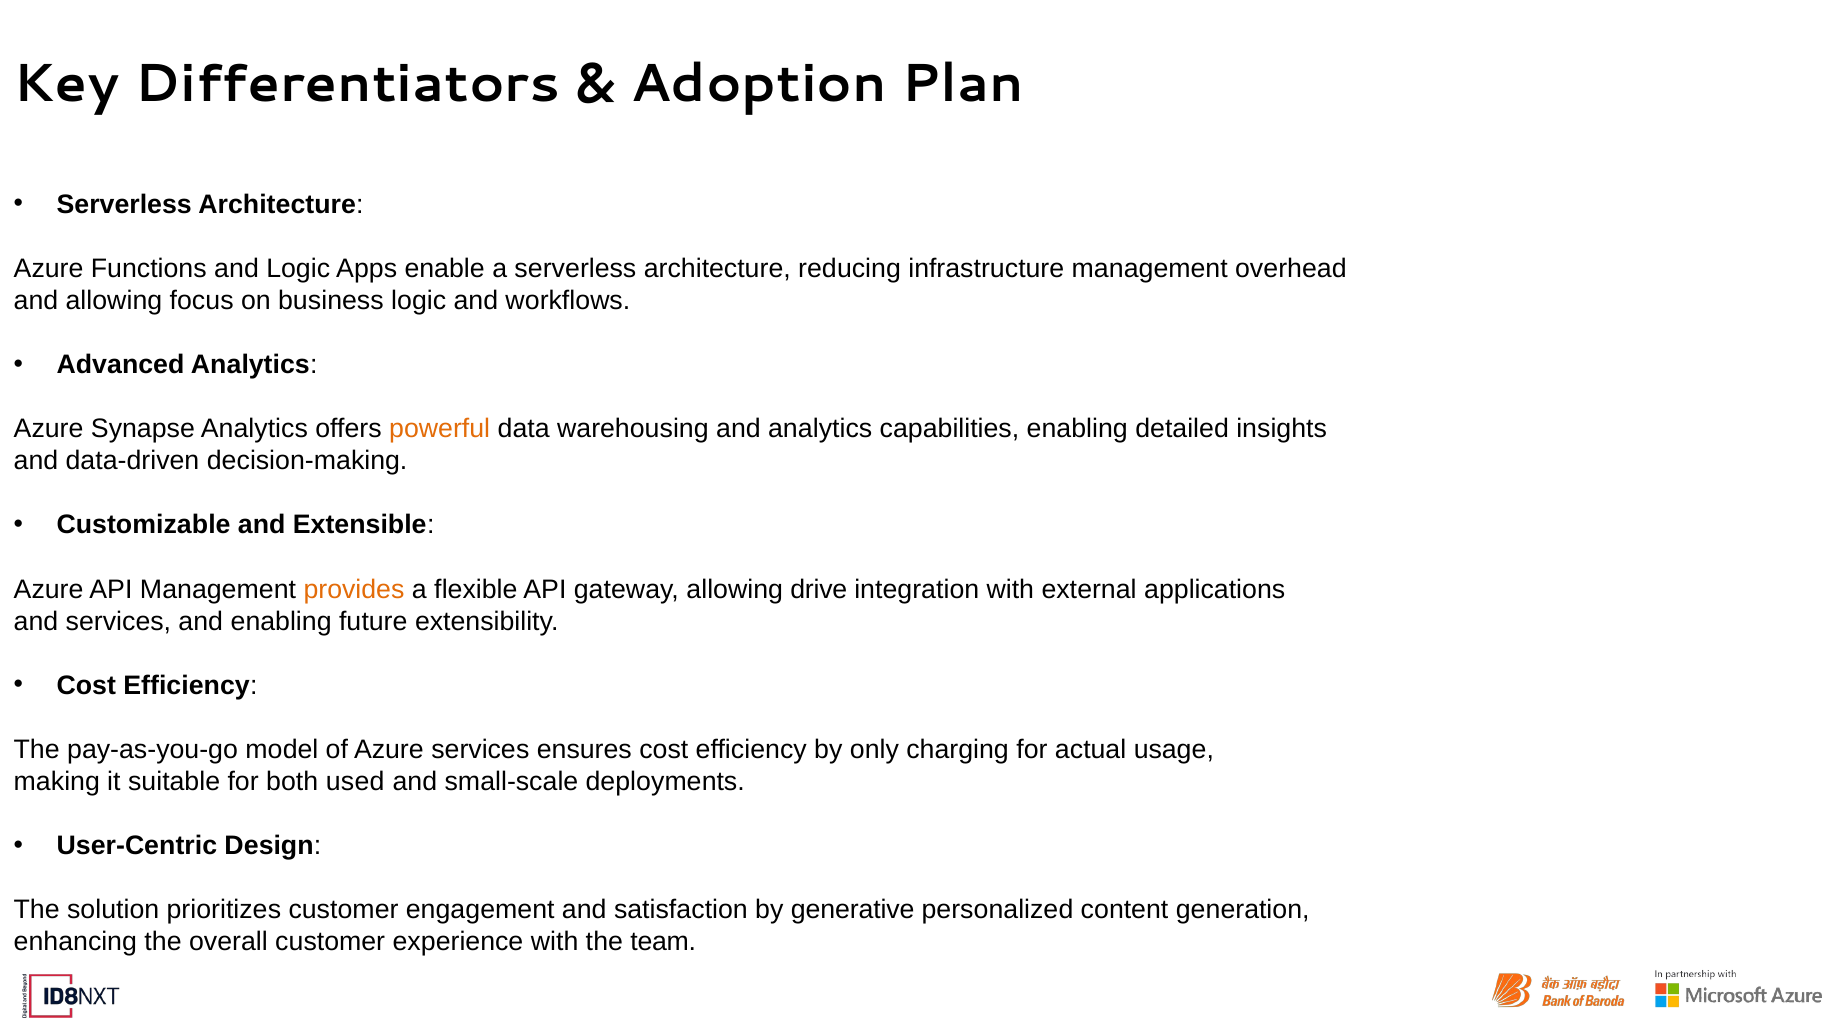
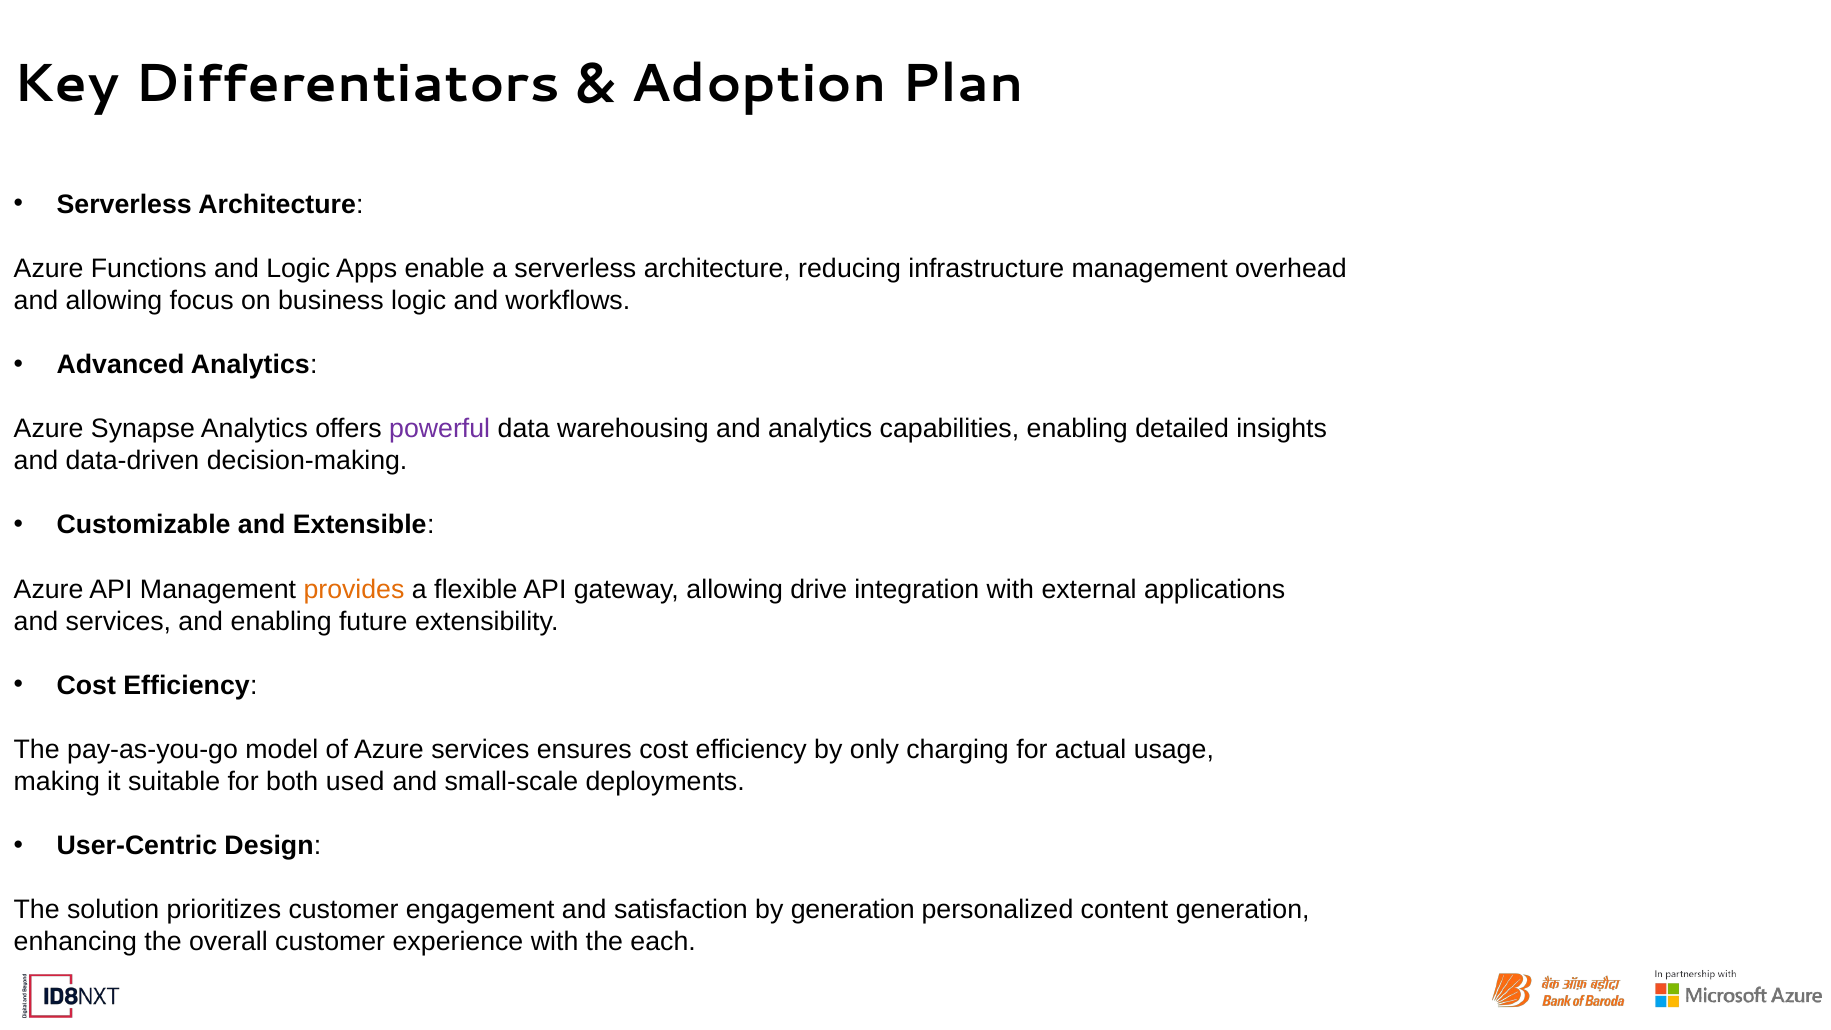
powerful colour: orange -> purple (440, 429)
by generative: generative -> generation (853, 910)
team: team -> each (663, 942)
